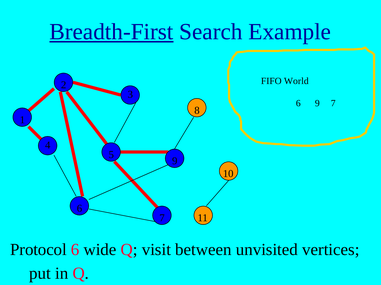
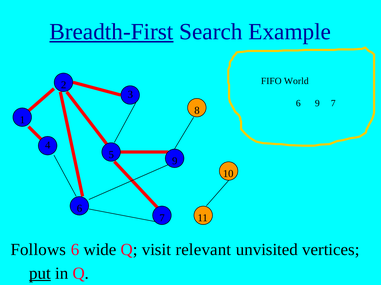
Protocol: Protocol -> Follows (38, 250)
between: between -> relevant (203, 250)
put underline: none -> present (40, 274)
